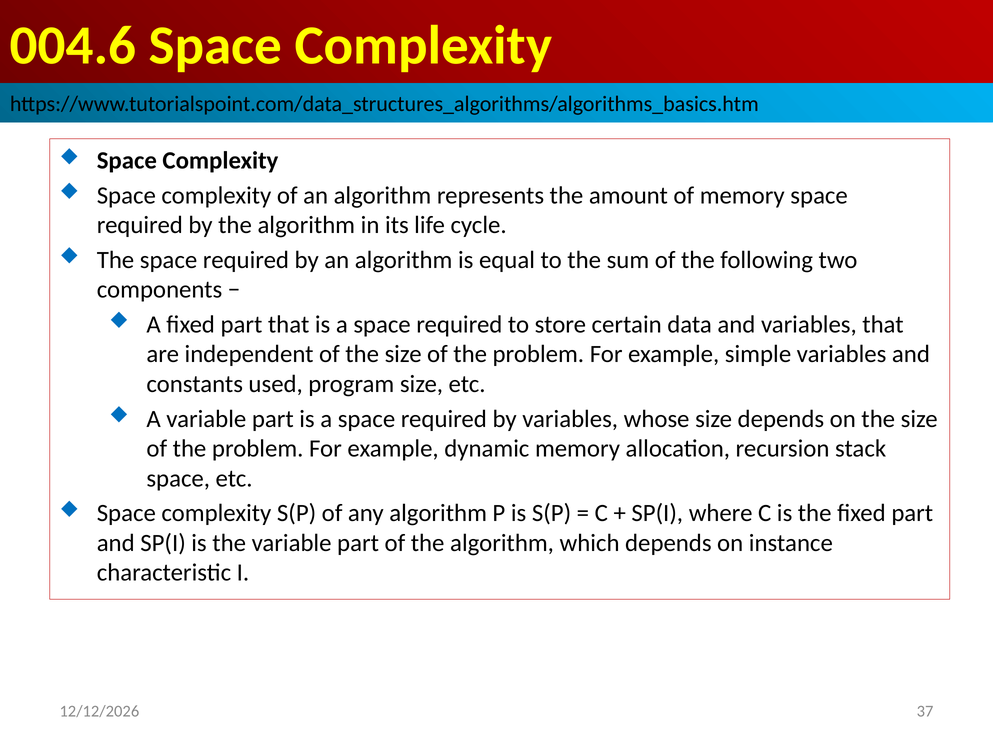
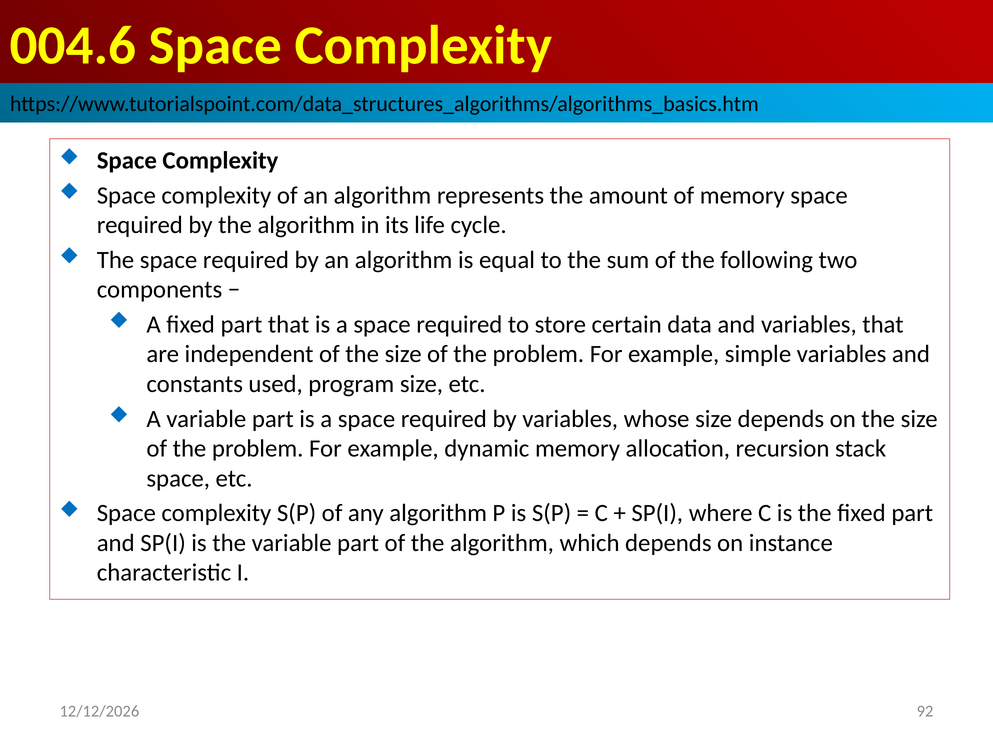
37: 37 -> 92 (925, 711)
